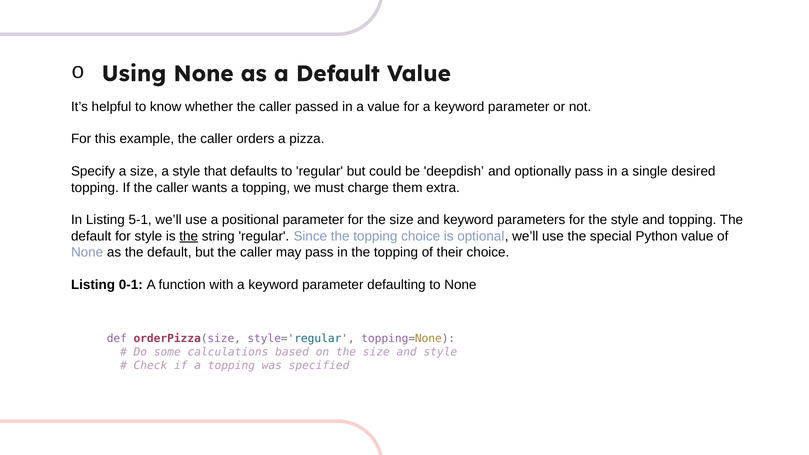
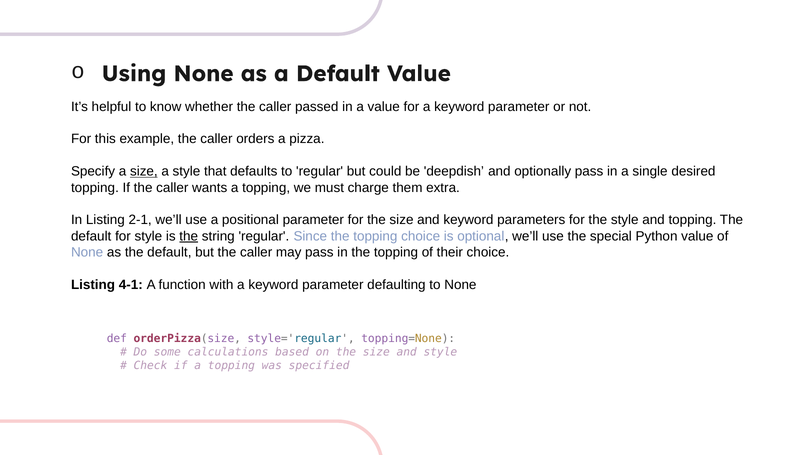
size underline: none -> present (144, 171)
5-1: 5-1 -> 2-1 (140, 220)
0-1: 0-1 -> 4-1 (131, 285)
